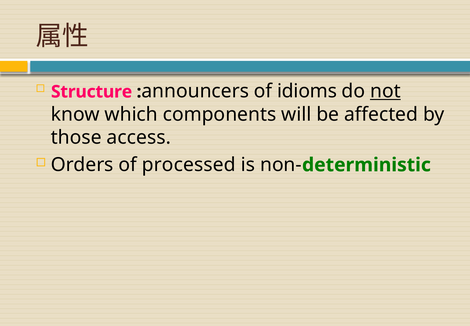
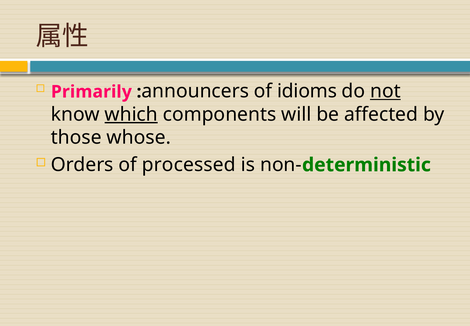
Structure: Structure -> Primarily (91, 92)
which underline: none -> present (131, 114)
access: access -> whose (139, 137)
